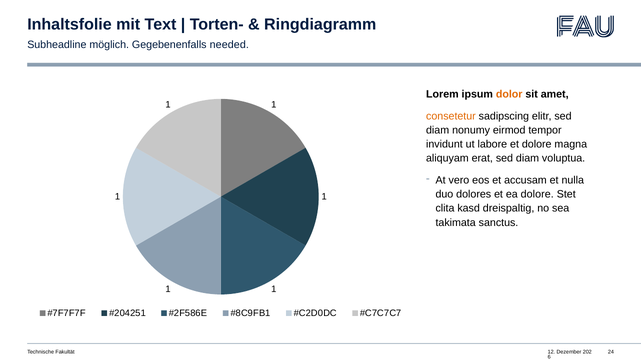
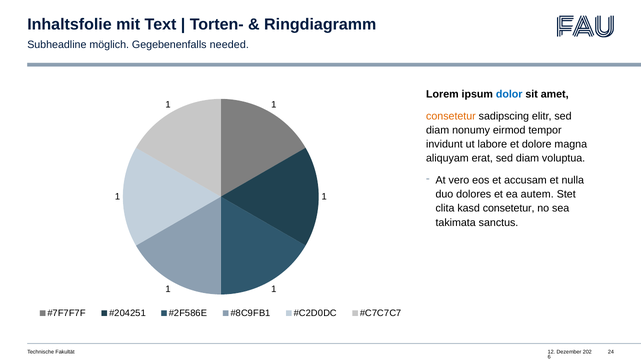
dolor colour: orange -> blue (509, 94)
ea dolore: dolore -> autem (537, 195)
kasd dreispaltig: dreispaltig -> consetetur (509, 209)
